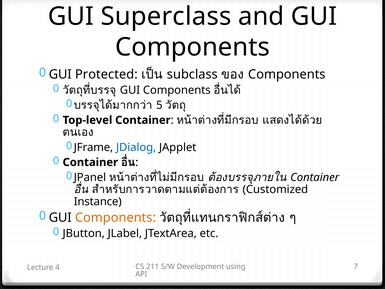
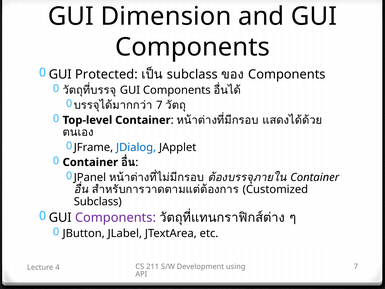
Superclass: Superclass -> Dimension (166, 16)
5: 5 -> 7 (159, 105)
Instance: Instance -> Subclass (98, 201)
Components colour: orange -> purple (116, 218)
